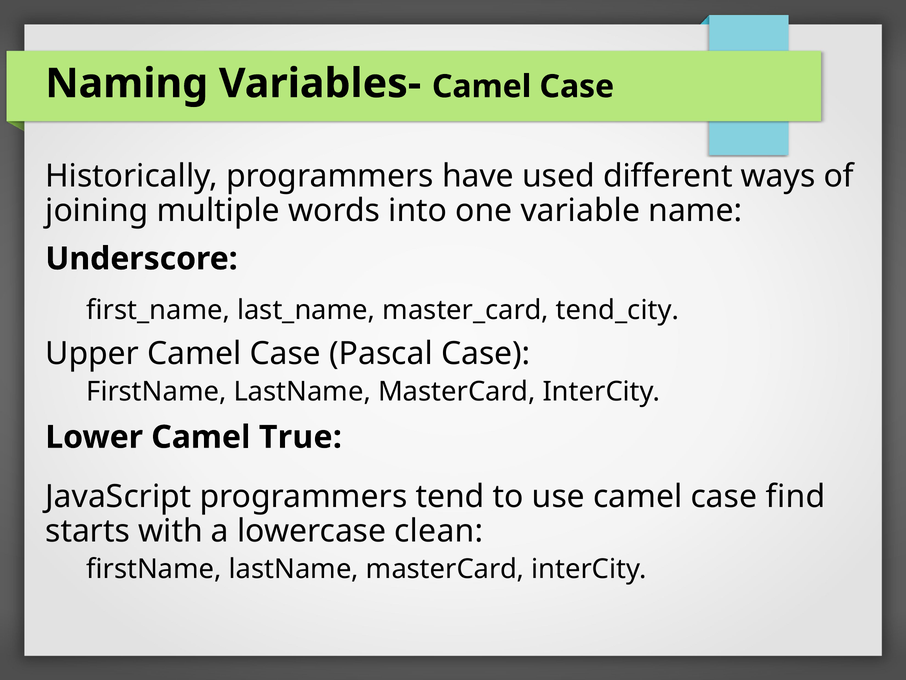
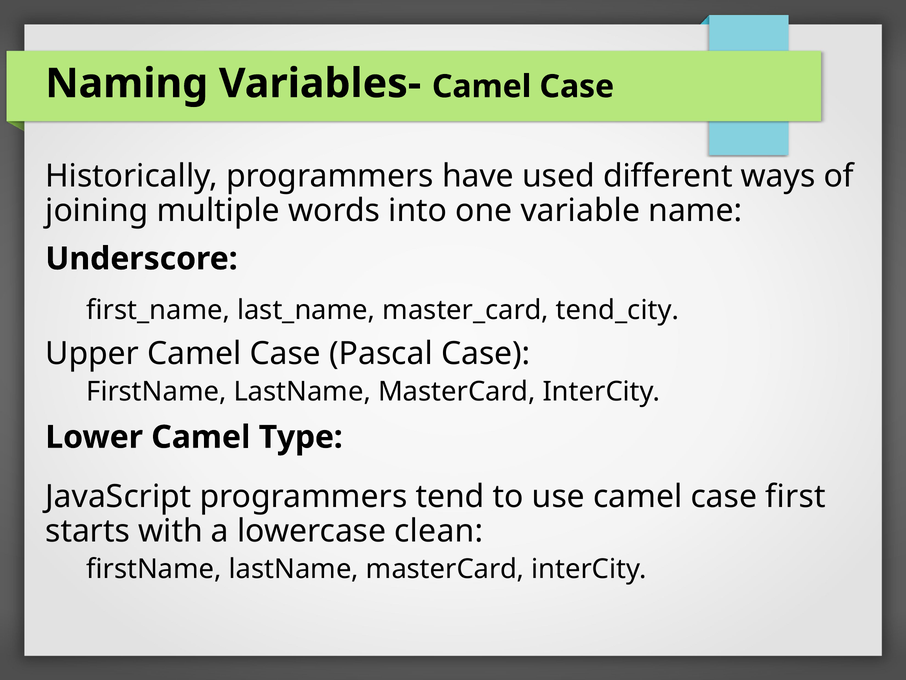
True: True -> Type (301, 437)
find: find -> first (796, 496)
